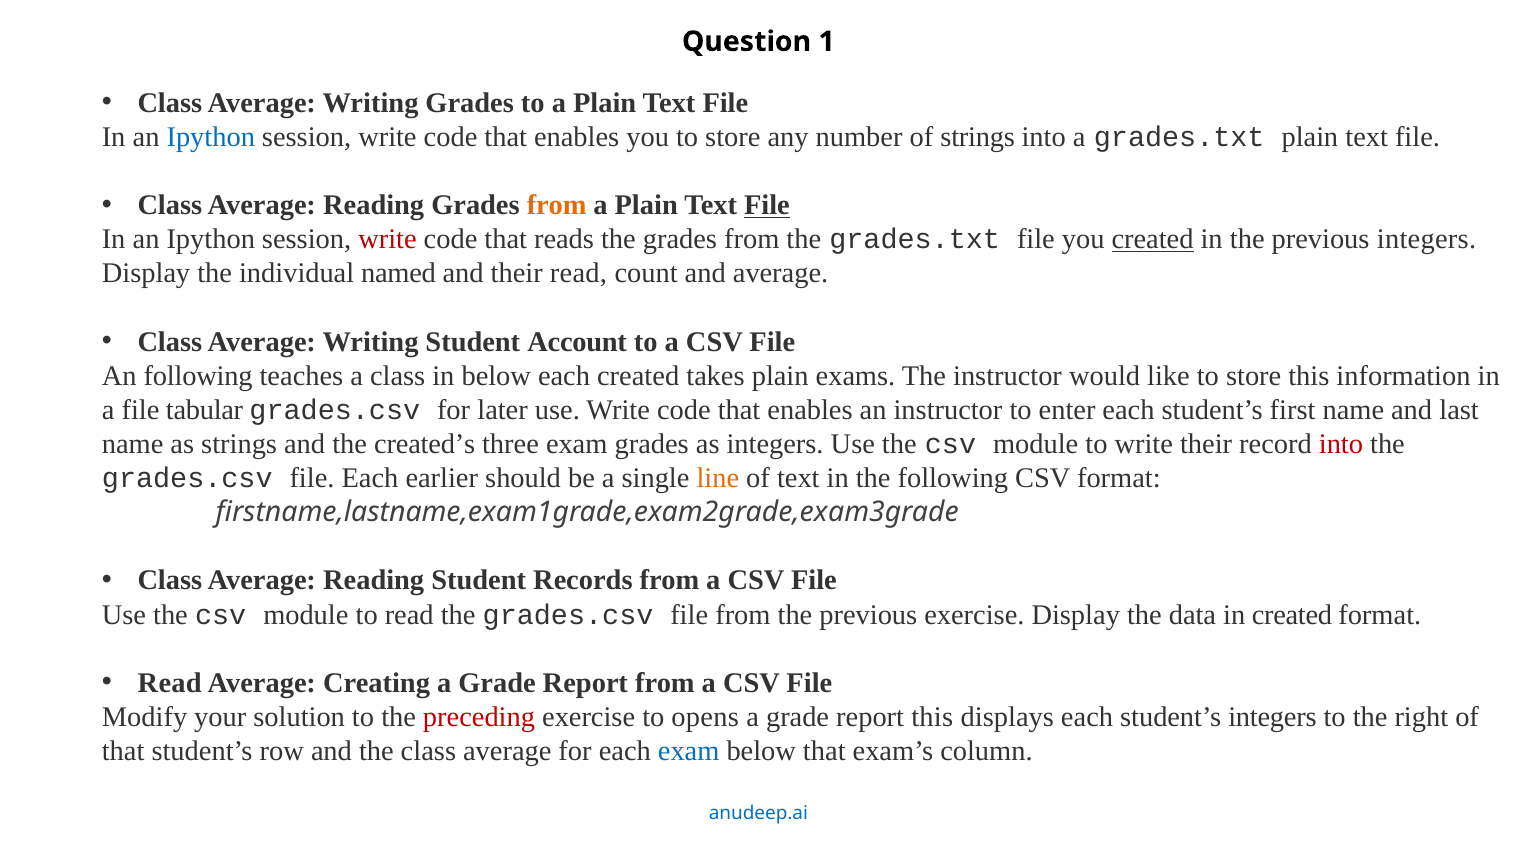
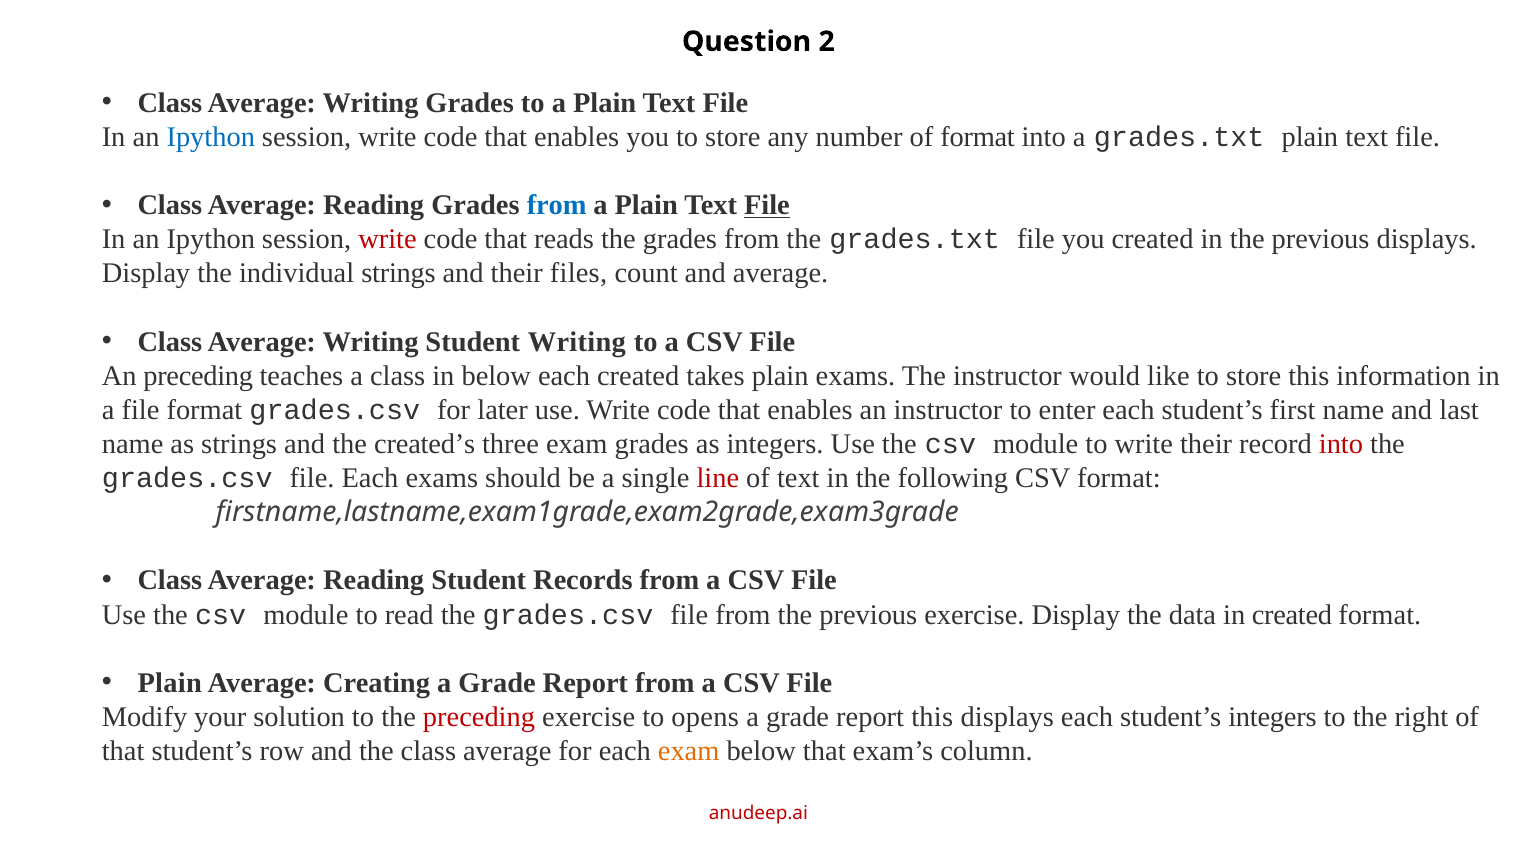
1: 1 -> 2 (827, 42)
of strings: strings -> format (978, 137)
from colour: orange -> blue (557, 205)
created underline: present -> none (1153, 239)
previous integers: integers -> displays (1427, 239)
individual named: named -> strings (399, 274)
their read: read -> files (579, 274)
Student Account: Account -> Writing (577, 342)
An following: following -> preceding (198, 376)
file tabular: tabular -> format (204, 410)
Each earlier: earlier -> exams (442, 478)
line colour: orange -> red (718, 478)
Read: Read -> Plain (170, 683)
exam colour: blue -> orange (689, 751)
anudeep.ai colour: blue -> red (758, 813)
